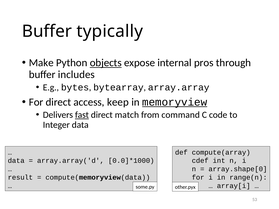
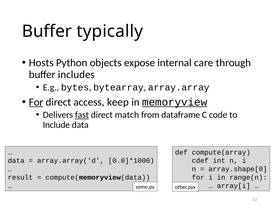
Make: Make -> Hosts (41, 63)
objects underline: present -> none (106, 63)
pros: pros -> care (204, 63)
For underline: none -> present (36, 102)
command: command -> dataframe (181, 115)
Integer: Integer -> Include (56, 125)
